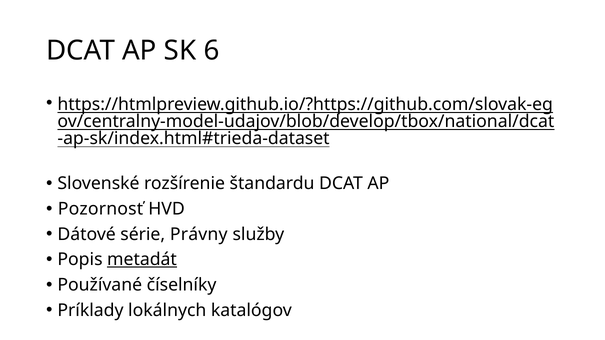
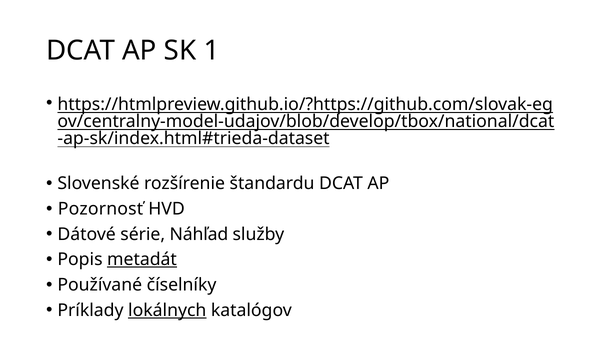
6: 6 -> 1 (212, 51)
Právny: Právny -> Náhľad (199, 234)
lokálnych underline: none -> present (167, 311)
